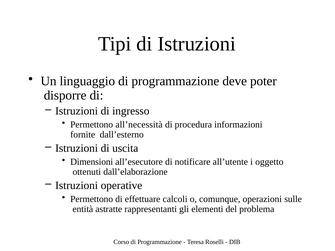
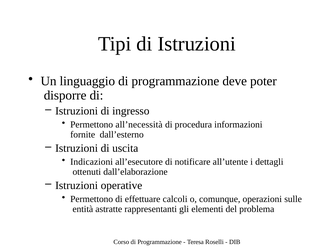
Dimensioni: Dimensioni -> Indicazioni (92, 162)
oggetto: oggetto -> dettagli (269, 162)
